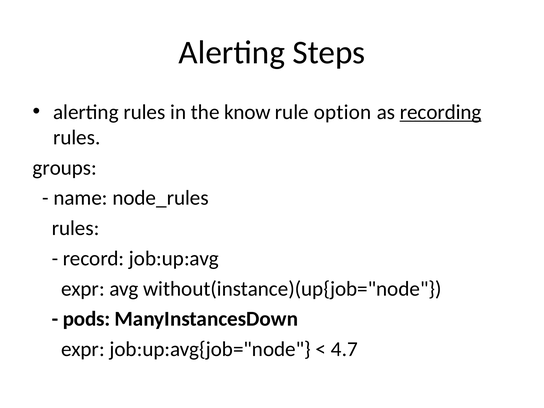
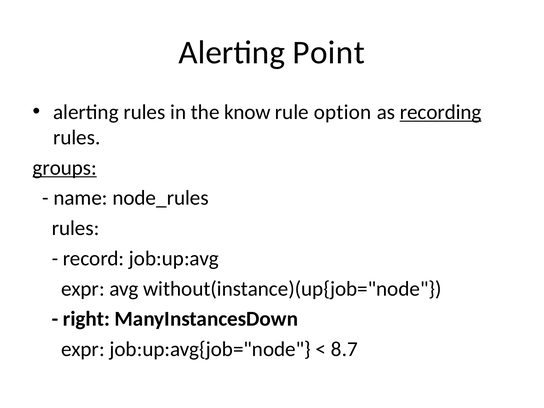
Steps: Steps -> Point (329, 53)
groups underline: none -> present (65, 168)
pods: pods -> right (86, 319)
4.7: 4.7 -> 8.7 (344, 349)
